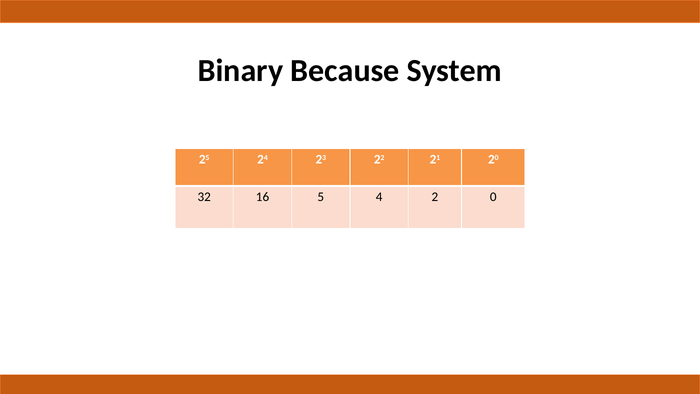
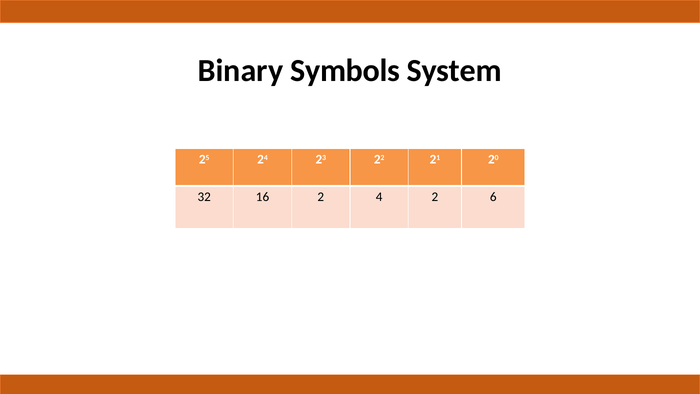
Because: Because -> Symbols (345, 71)
16 5: 5 -> 2 (321, 197)
0: 0 -> 6 (493, 197)
